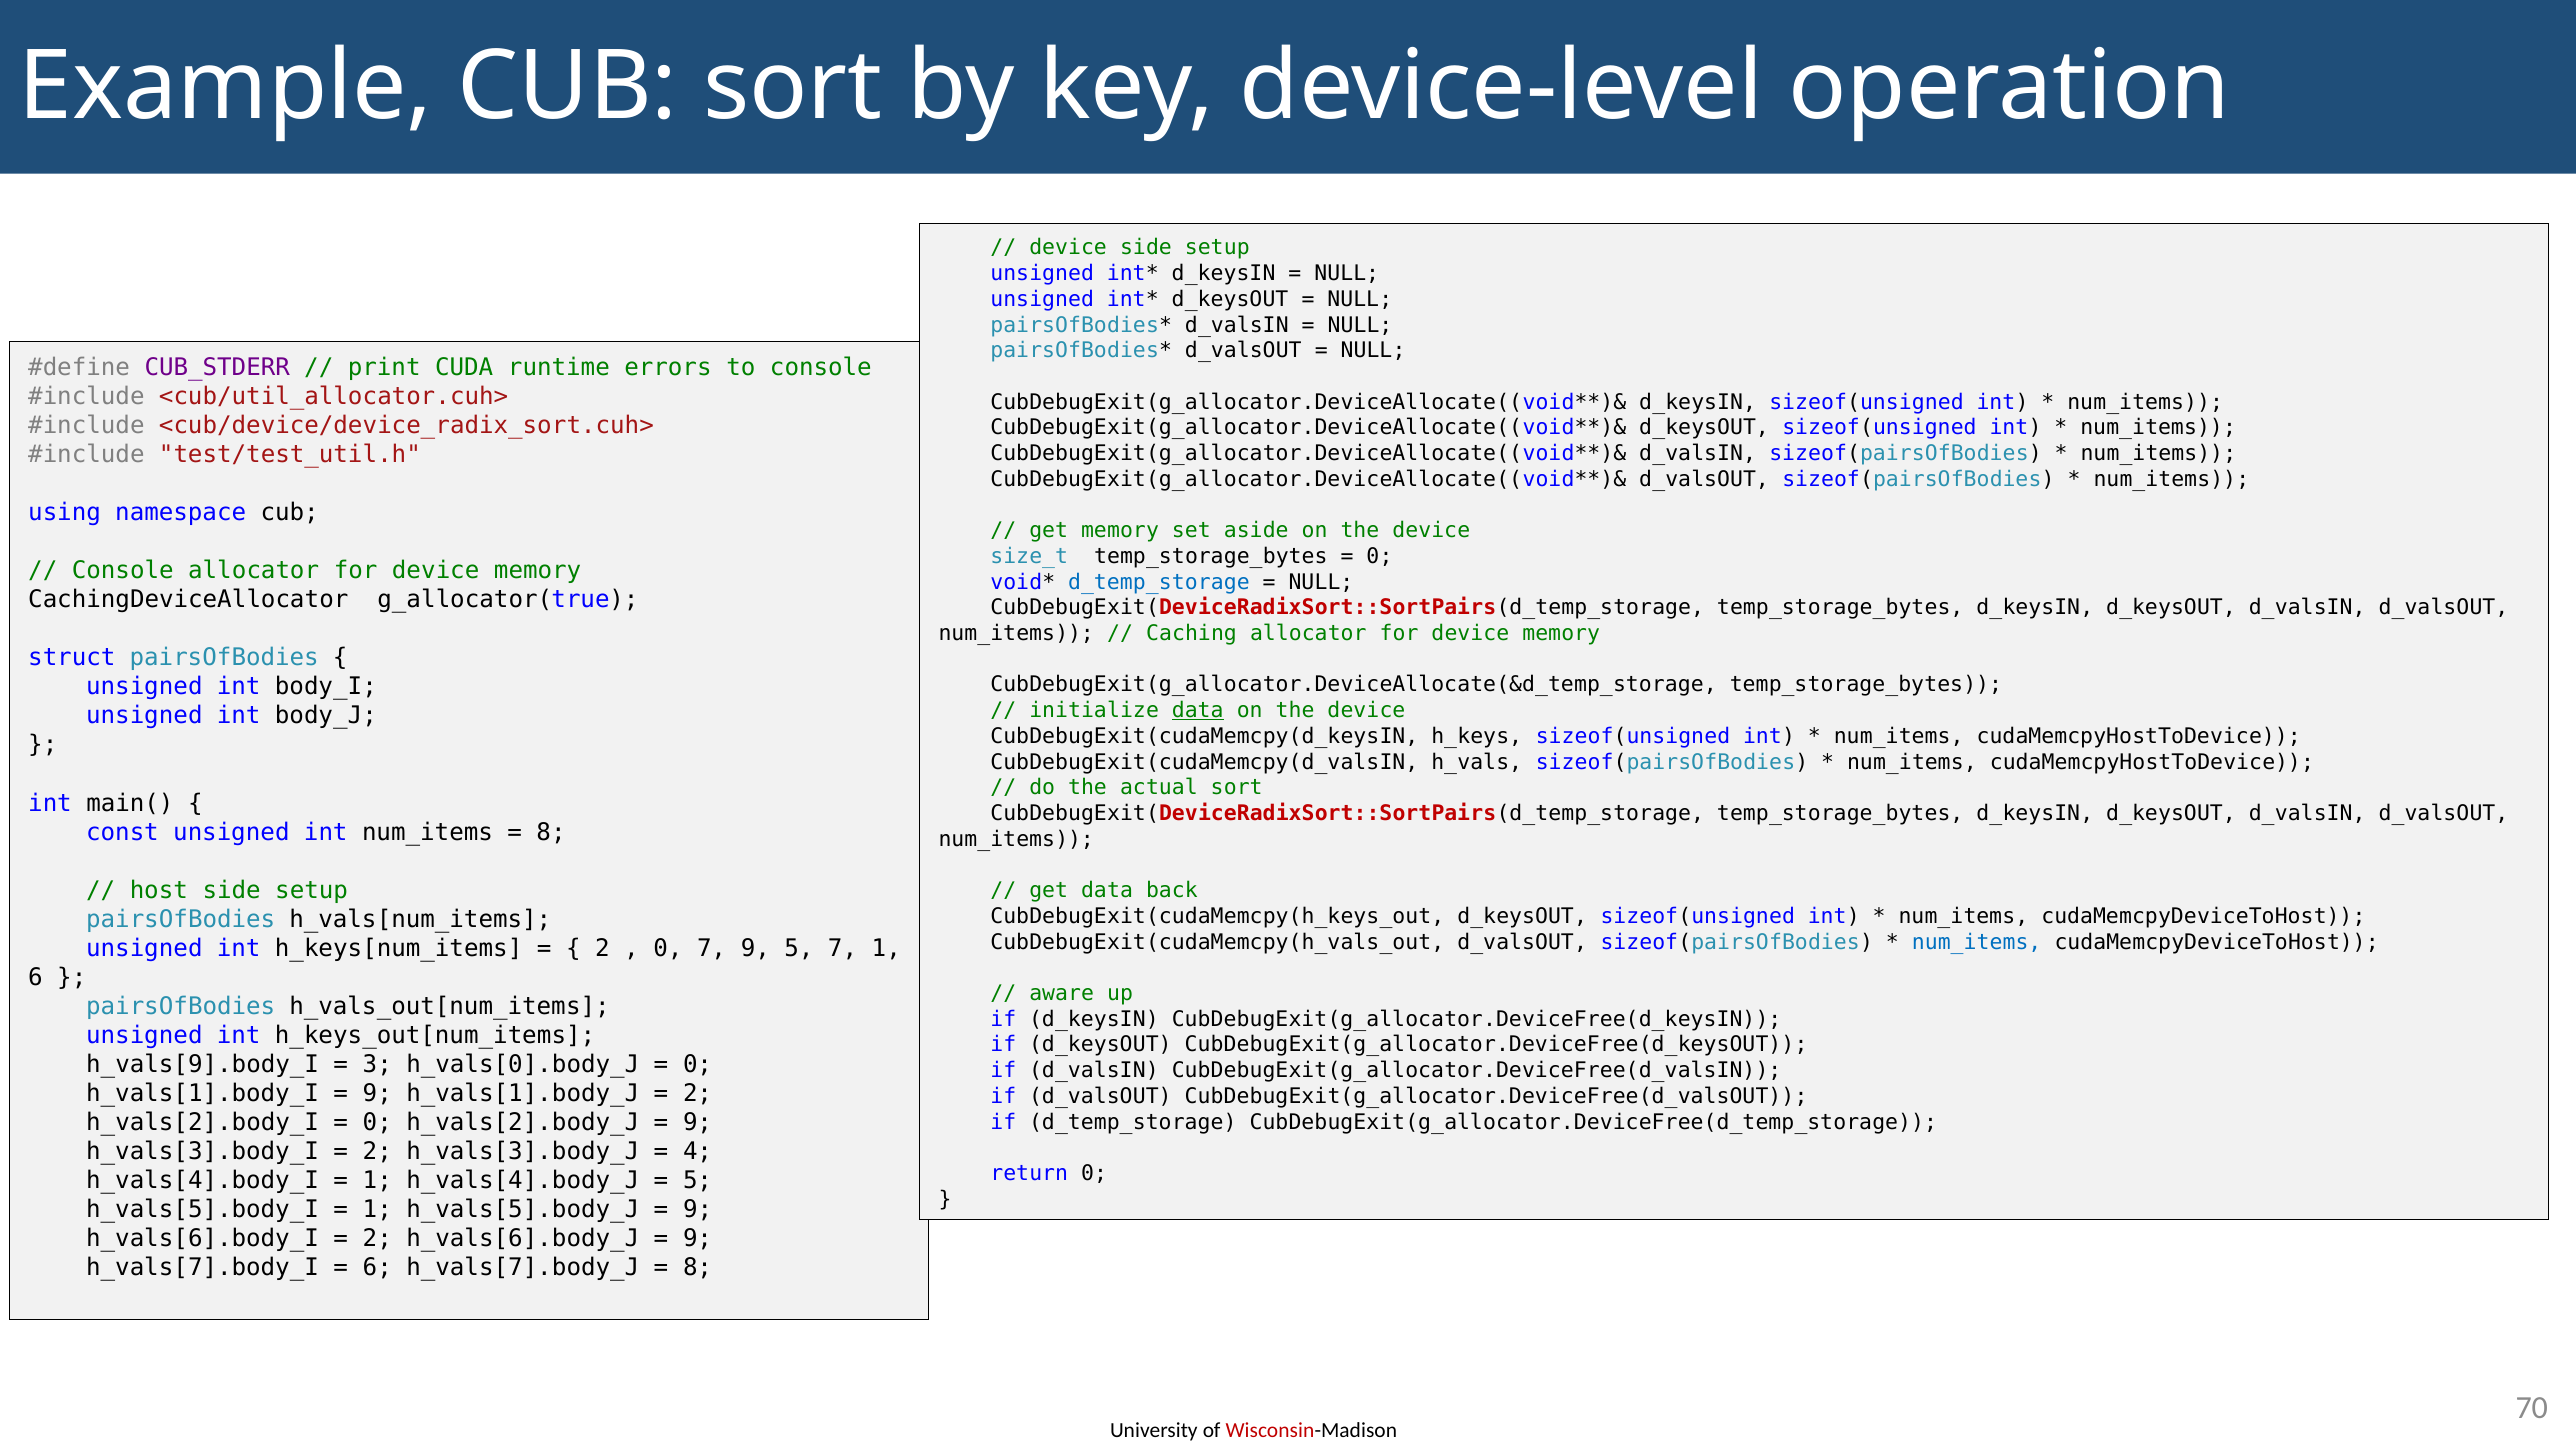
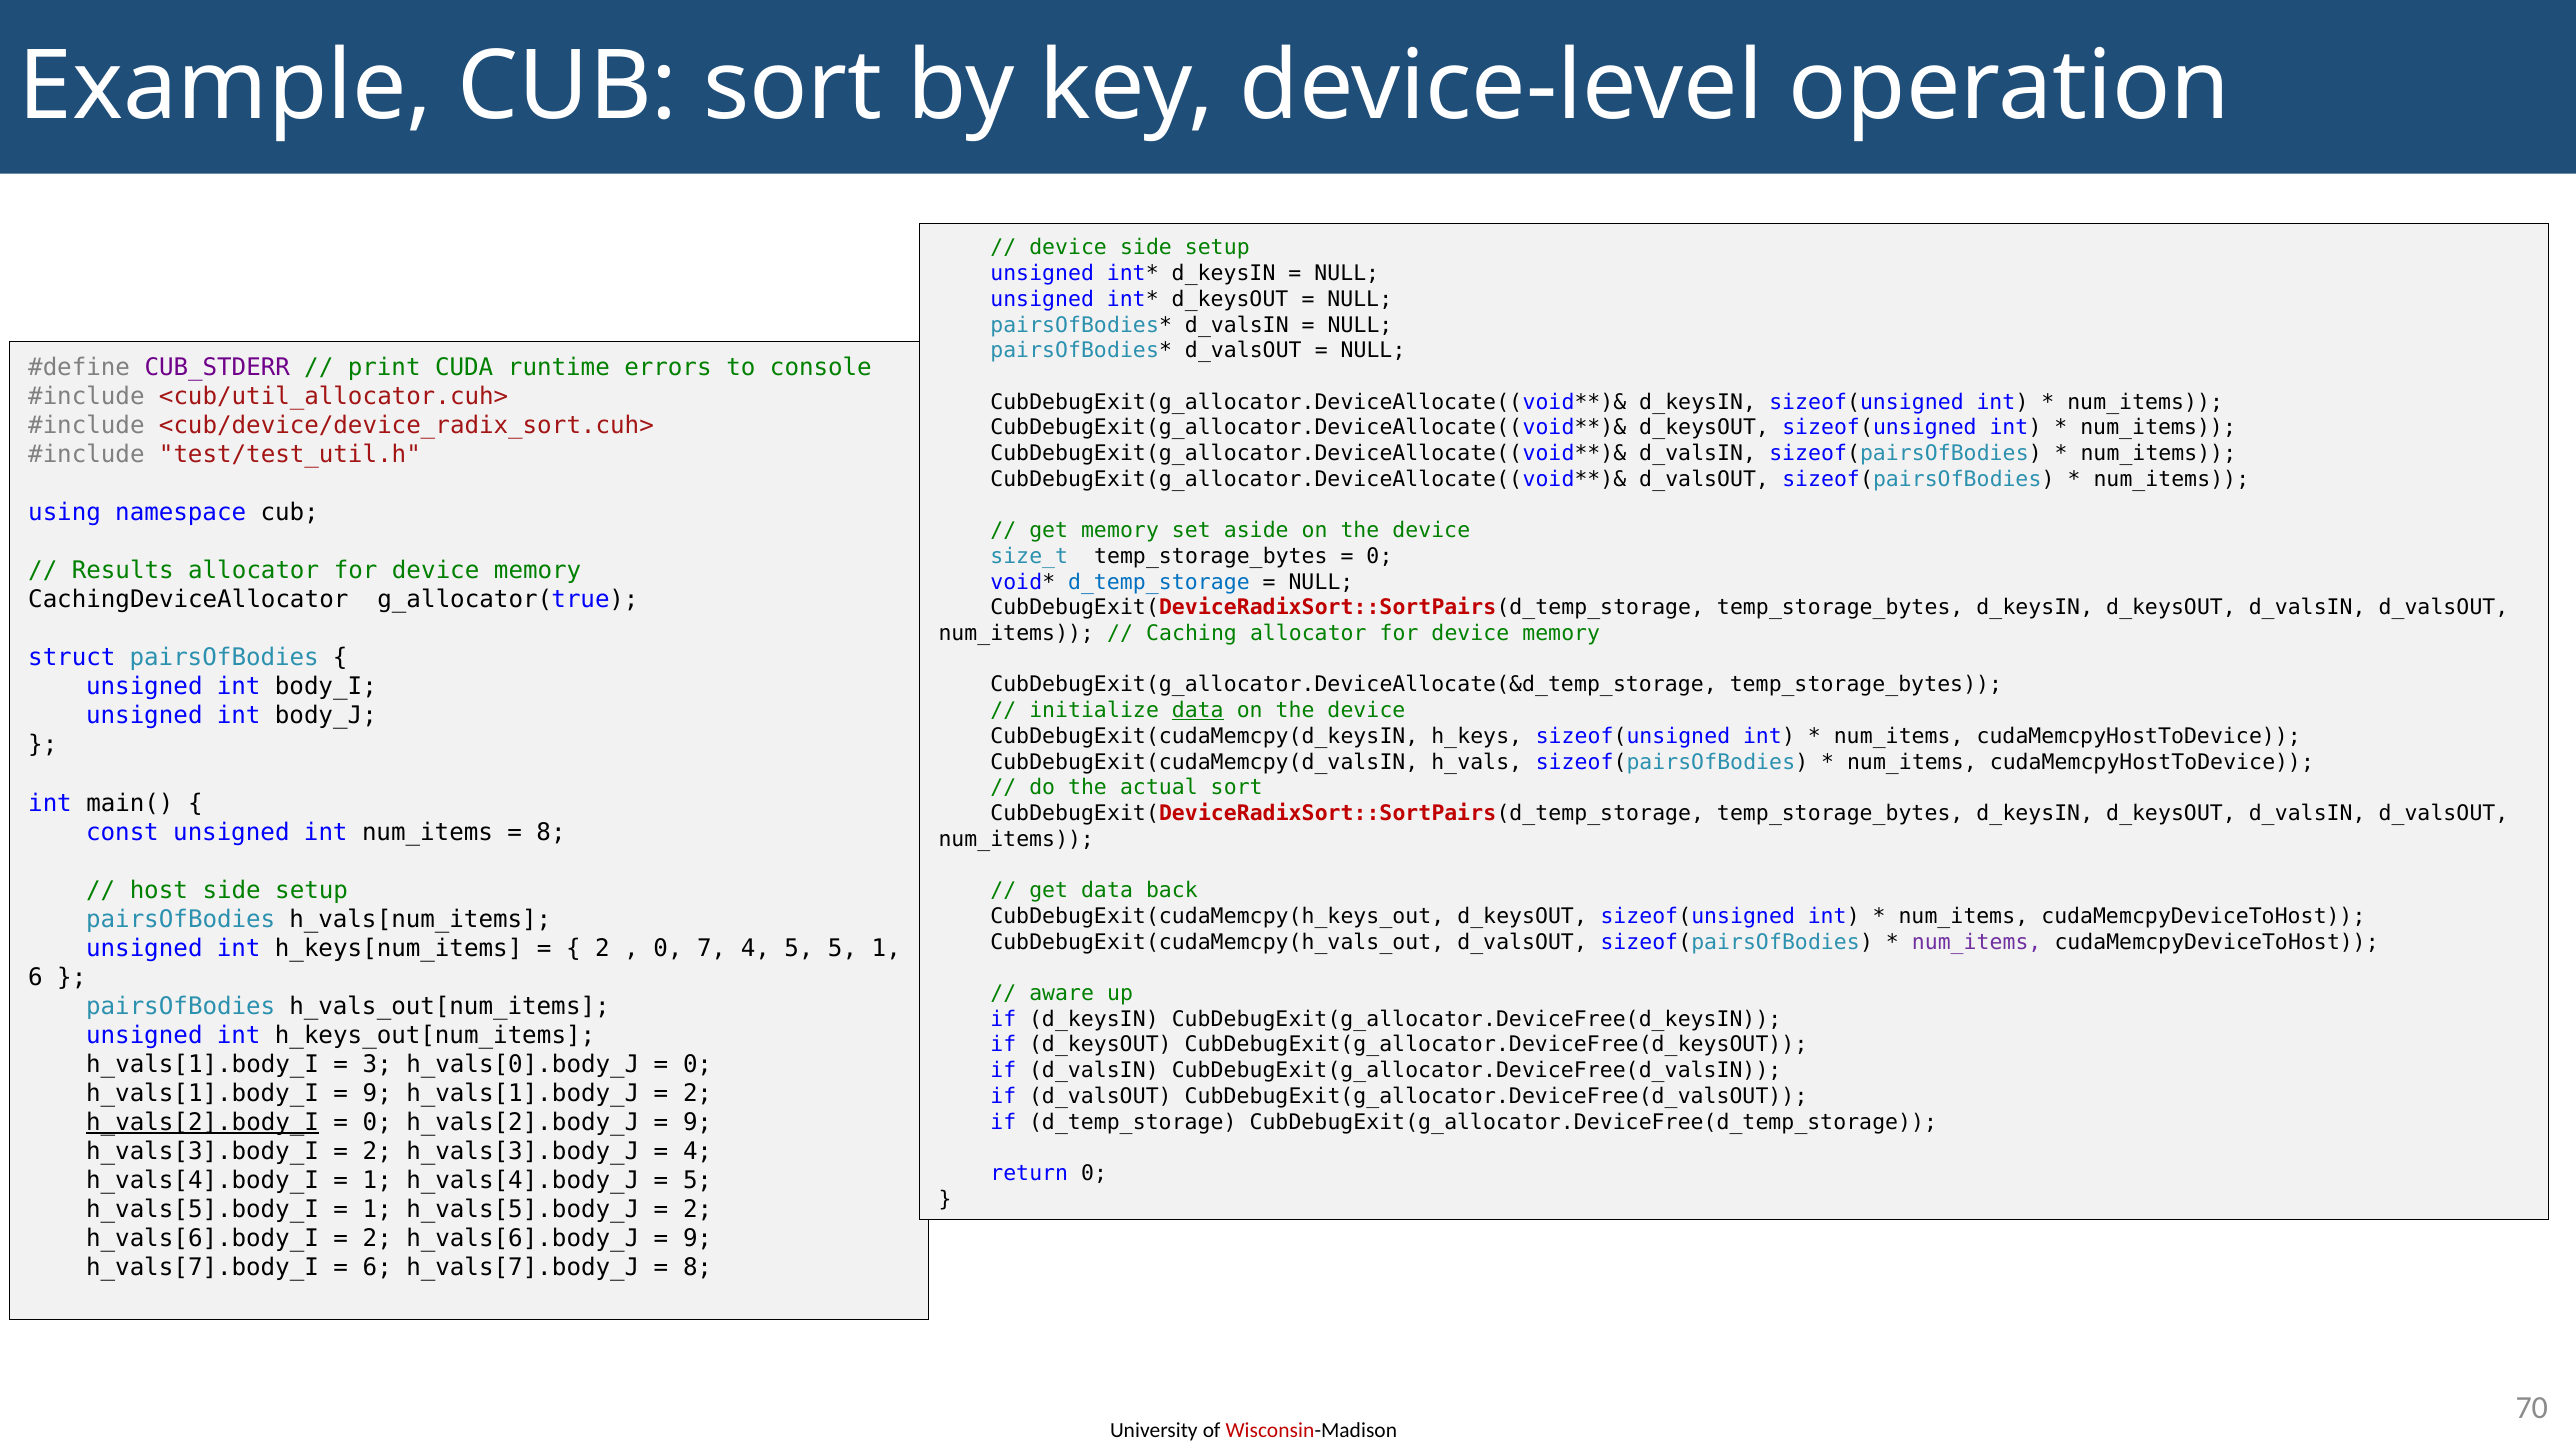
Console: Console -> Results (123, 571)
num_items colour: blue -> purple (1977, 942)
7 9: 9 -> 4 (755, 948)
5 7: 7 -> 5 (843, 948)
h_vals[9].body_I: h_vals[9].body_I -> h_vals[1].body_I (203, 1065)
h_vals[2].body_I underline: none -> present (203, 1123)
9: 9 -> 2 (698, 1210)
